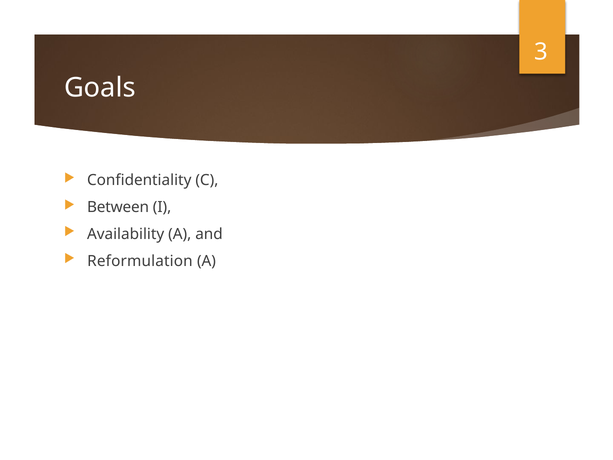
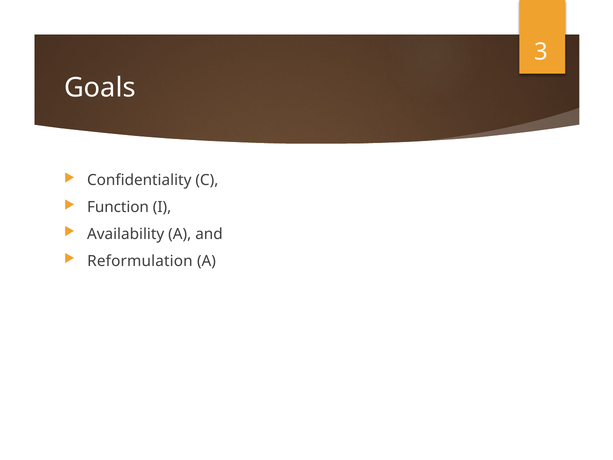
Between: Between -> Function (118, 207)
